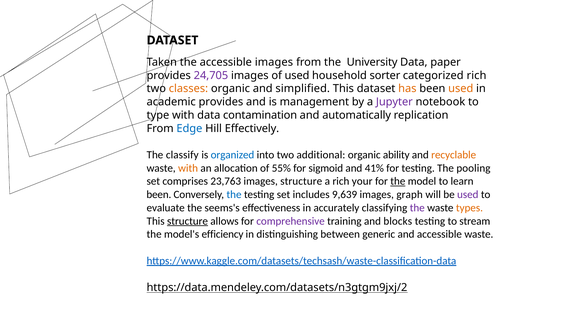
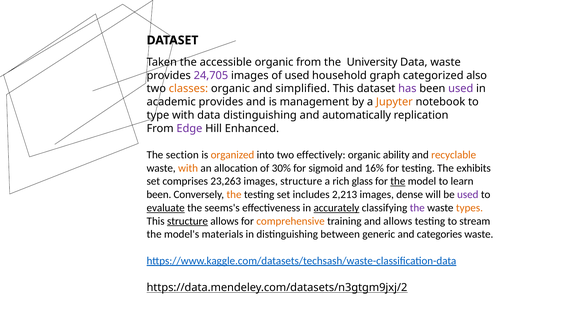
accessible images: images -> organic (274, 62)
Data paper: paper -> waste (446, 62)
sorter: sorter -> graph (385, 75)
categorized rich: rich -> also (477, 75)
has colour: orange -> purple (407, 89)
used colour: orange -> purple (461, 89)
Jupyter colour: purple -> orange (394, 102)
contamination: contamination -> distinguishing (260, 115)
Edge colour: blue -> purple (189, 128)
Effectively: Effectively -> Enhanced (252, 128)
classify: classify -> section (182, 155)
organized colour: blue -> orange (233, 155)
additional: additional -> effectively (321, 155)
55%: 55% -> 30% (281, 168)
41%: 41% -> 16% (374, 168)
pooling: pooling -> exhibits (474, 168)
23,763: 23,763 -> 23,263 (226, 181)
your: your -> glass (362, 181)
the colour: blue -> orange (234, 194)
9,639: 9,639 -> 2,213 (345, 194)
graph: graph -> dense (410, 194)
evaluate underline: none -> present (166, 208)
accurately underline: none -> present (336, 208)
comprehensive colour: purple -> orange (291, 221)
and blocks: blocks -> allows (398, 221)
efficiency: efficiency -> materials (222, 234)
and accessible: accessible -> categories (439, 234)
